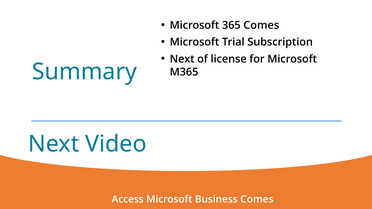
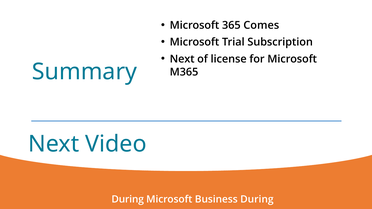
Access: Access -> During (128, 200)
Business Comes: Comes -> During (257, 200)
